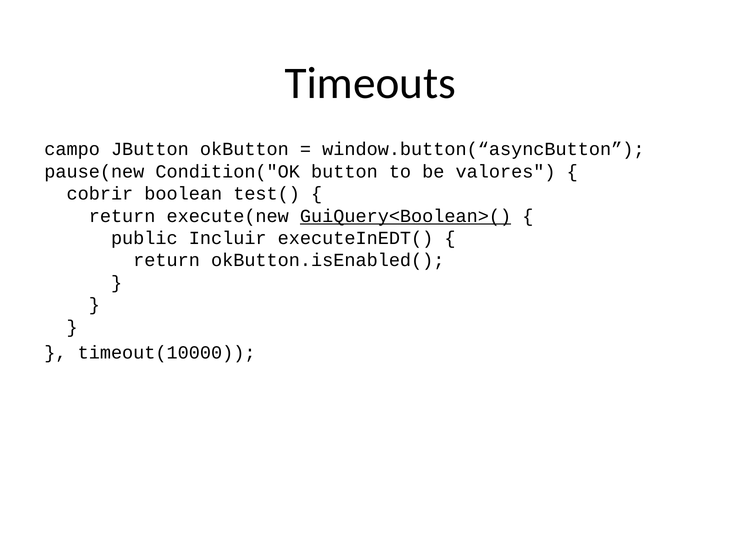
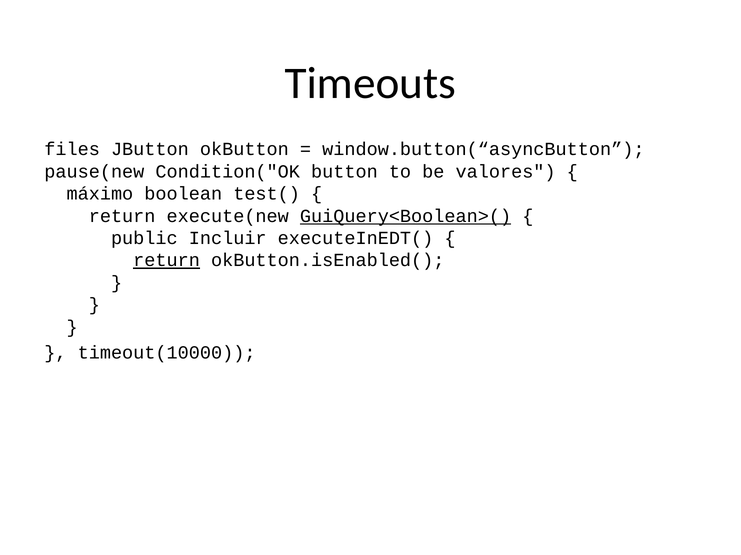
campo: campo -> files (72, 149)
cobrir: cobrir -> máximo (100, 194)
return underline: none -> present (167, 261)
